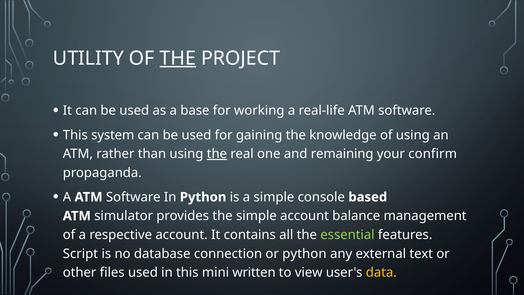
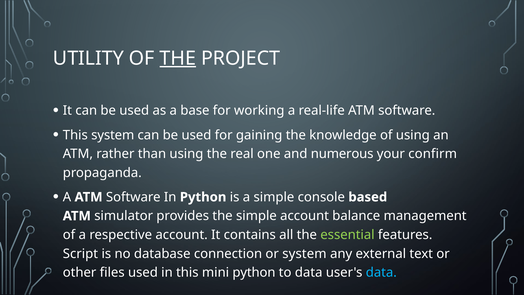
the underline: present -> none (217, 154)
remaining: remaining -> numerous (342, 154)
or python: python -> system (304, 254)
mini written: written -> python (254, 272)
to view: view -> data (309, 272)
data colour: yellow -> light blue (381, 272)
